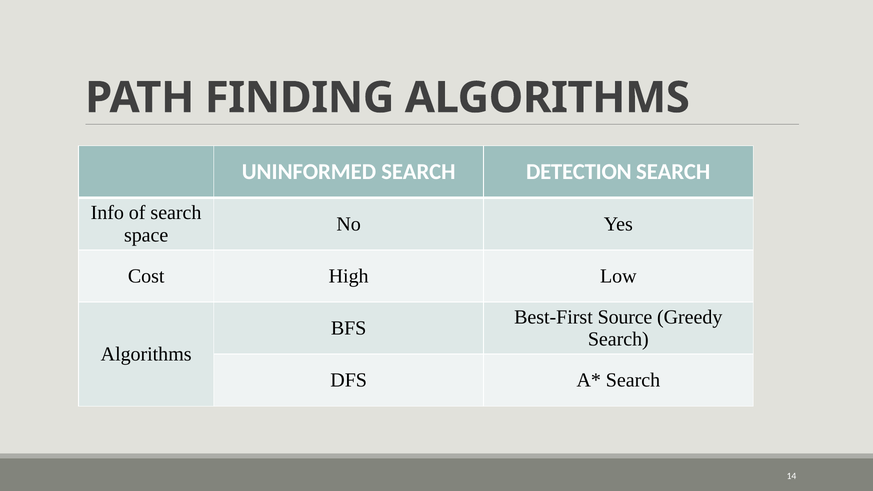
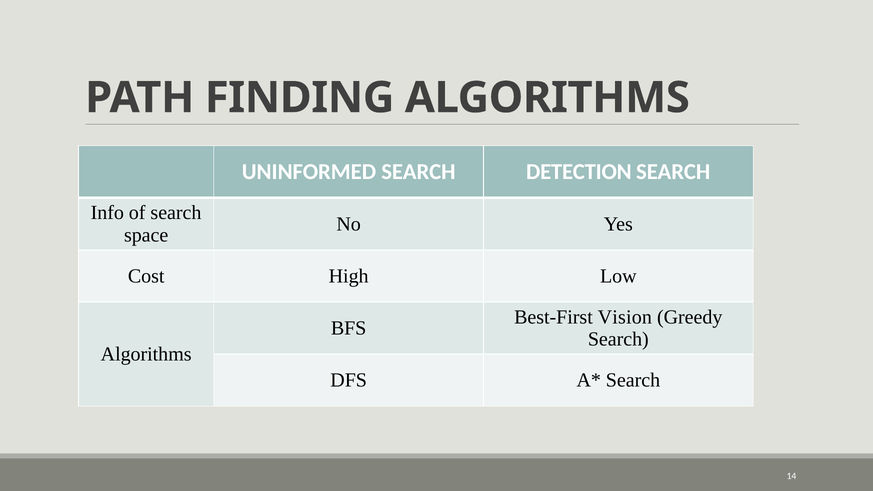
Source: Source -> Vision (625, 317)
